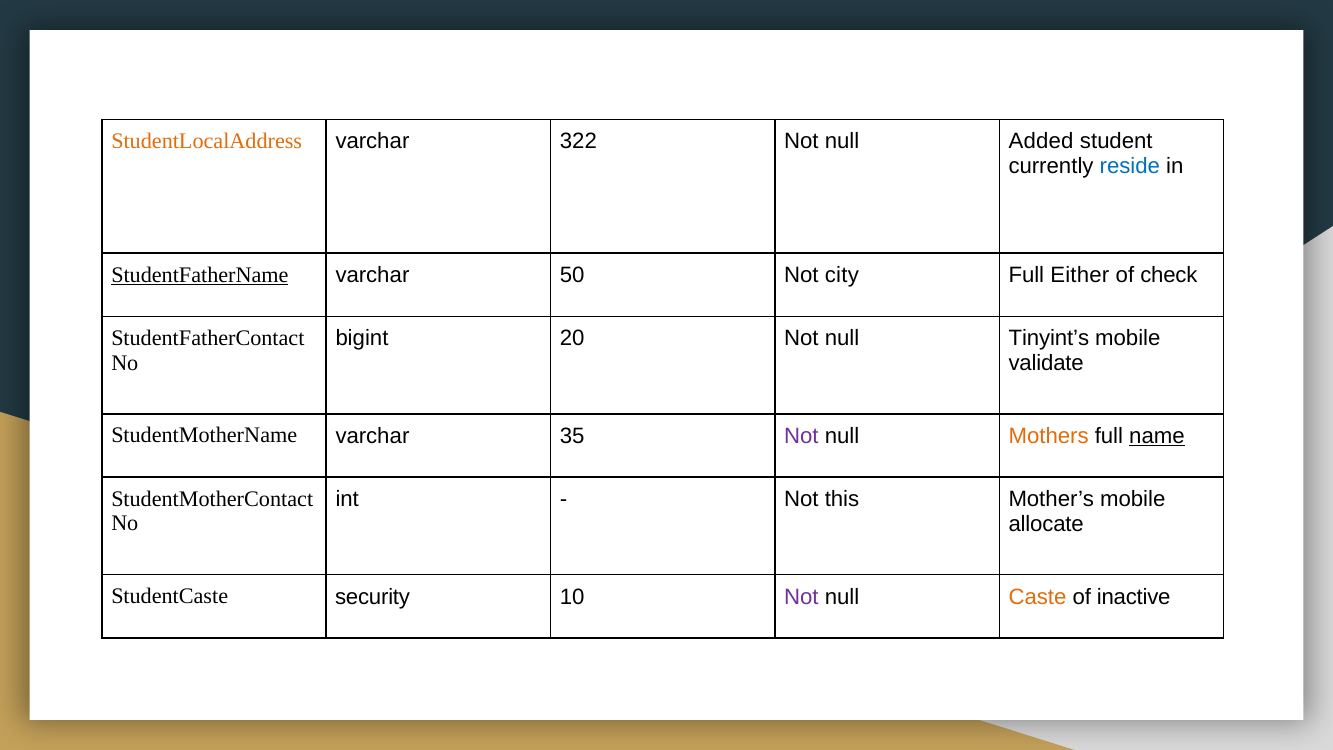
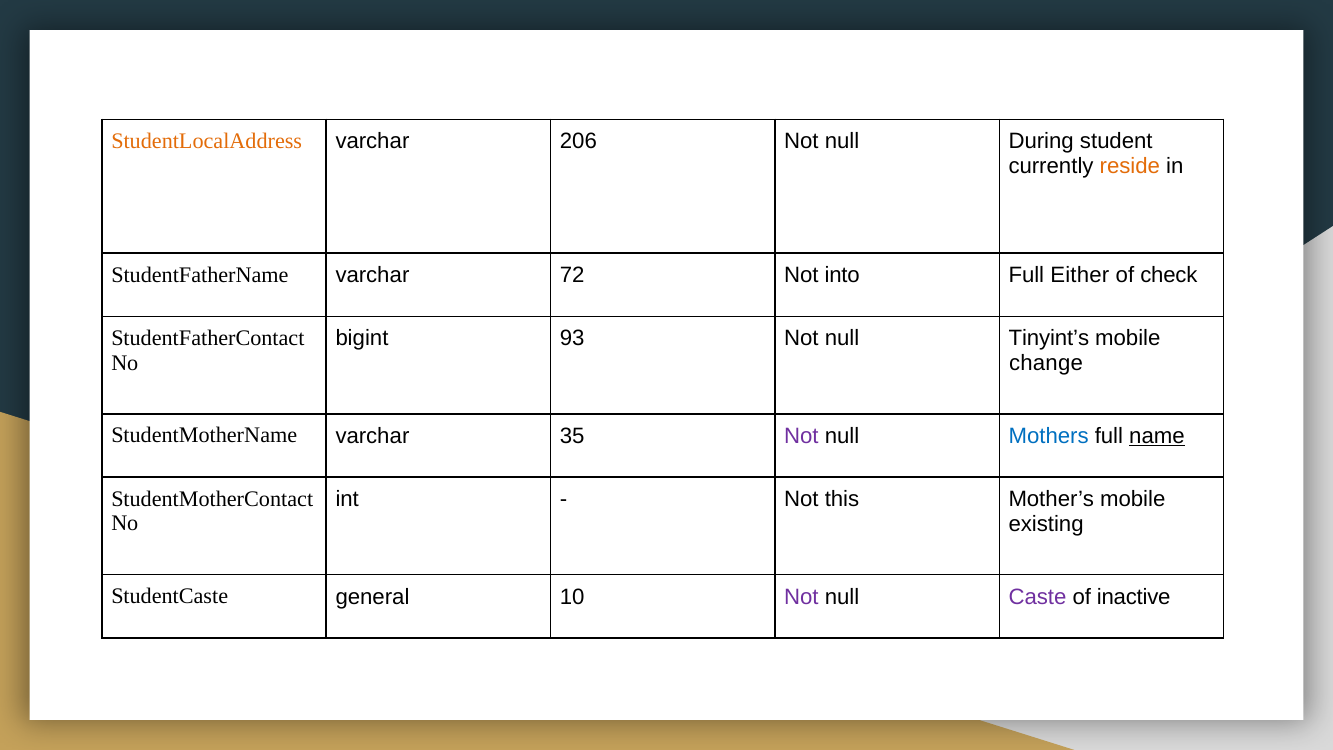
322: 322 -> 206 (578, 142)
Added: Added -> During (1041, 142)
reside colour: blue -> orange (1130, 166)
StudentFatherName underline: present -> none (200, 275)
50: 50 -> 72 (572, 275)
city: city -> into (842, 275)
20: 20 -> 93 (572, 338)
validate: validate -> change (1046, 363)
Mothers colour: orange -> blue (1049, 436)
allocate: allocate -> existing (1046, 524)
security: security -> general (372, 597)
Caste colour: orange -> purple (1037, 597)
